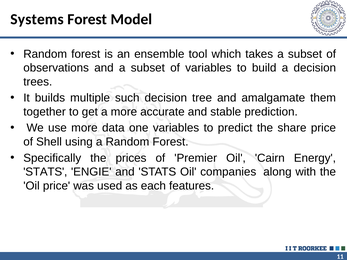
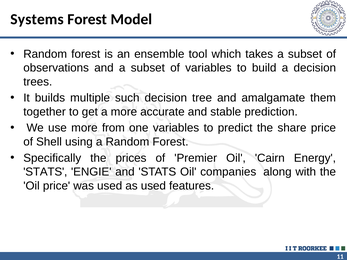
data: data -> from (113, 128)
as each: each -> used (153, 186)
